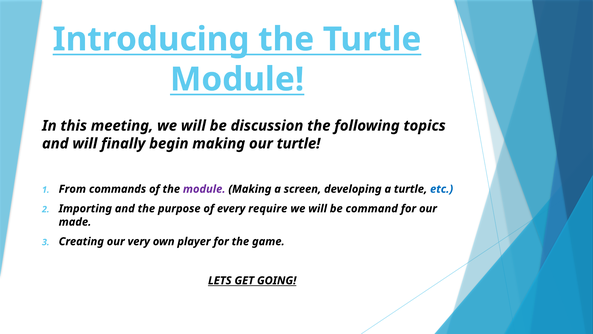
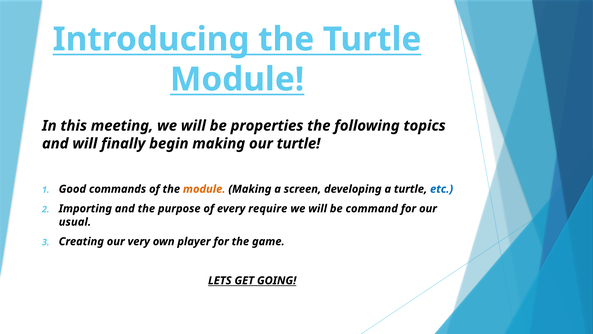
discussion: discussion -> properties (267, 126)
From: From -> Good (72, 189)
module colour: purple -> orange (204, 189)
made: made -> usual (75, 222)
